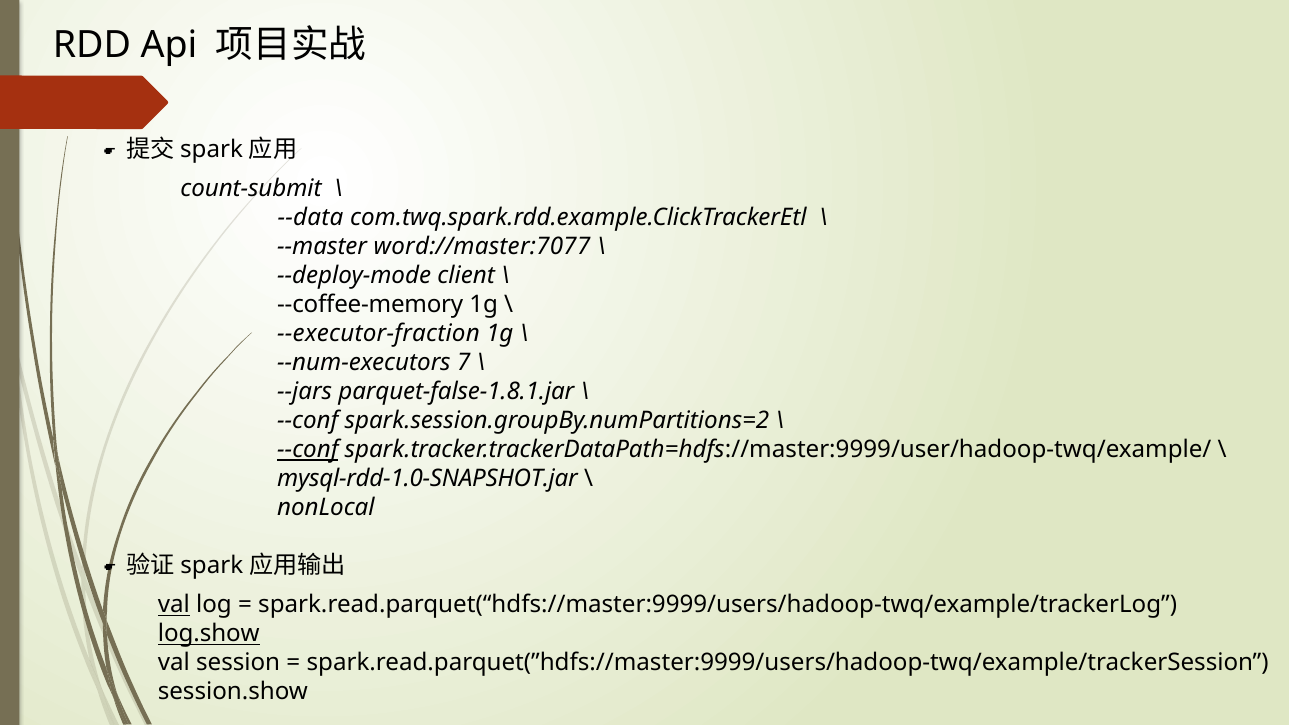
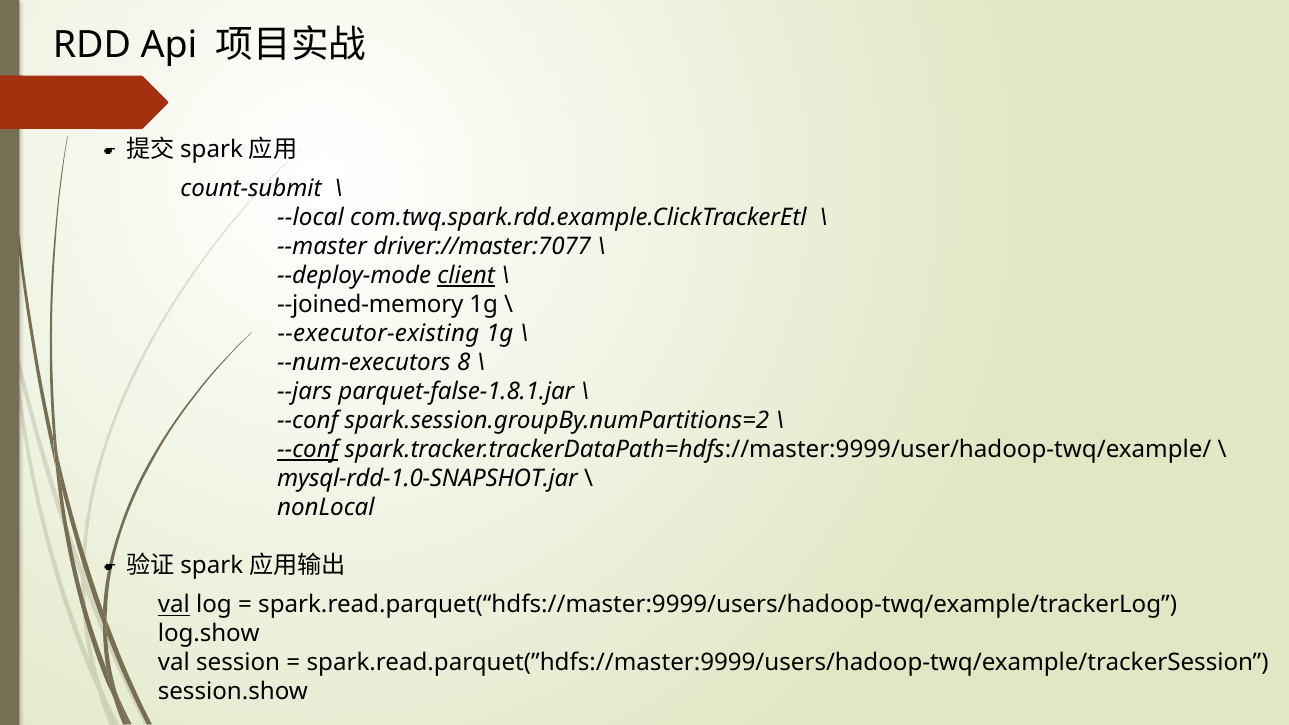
--data: --data -> --local (310, 218)
word://master:7077: word://master:7077 -> driver://master:7077 (482, 247)
client underline: none -> present (466, 276)
--coffee-memory: --coffee-memory -> --joined-memory (370, 305)
--executor-fraction: --executor-fraction -> --executor-existing (378, 334)
7: 7 -> 8 (464, 363)
log.show underline: present -> none (209, 634)
